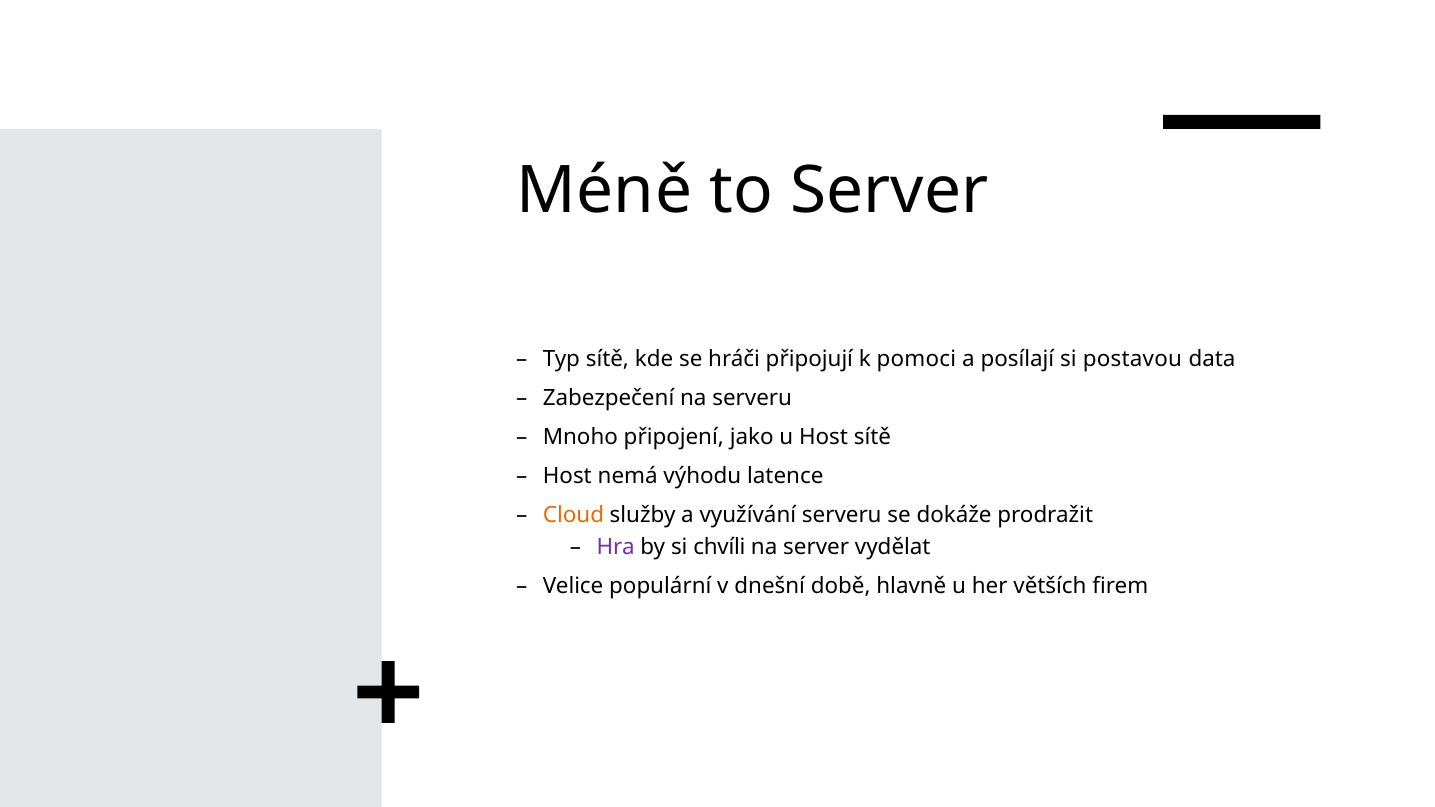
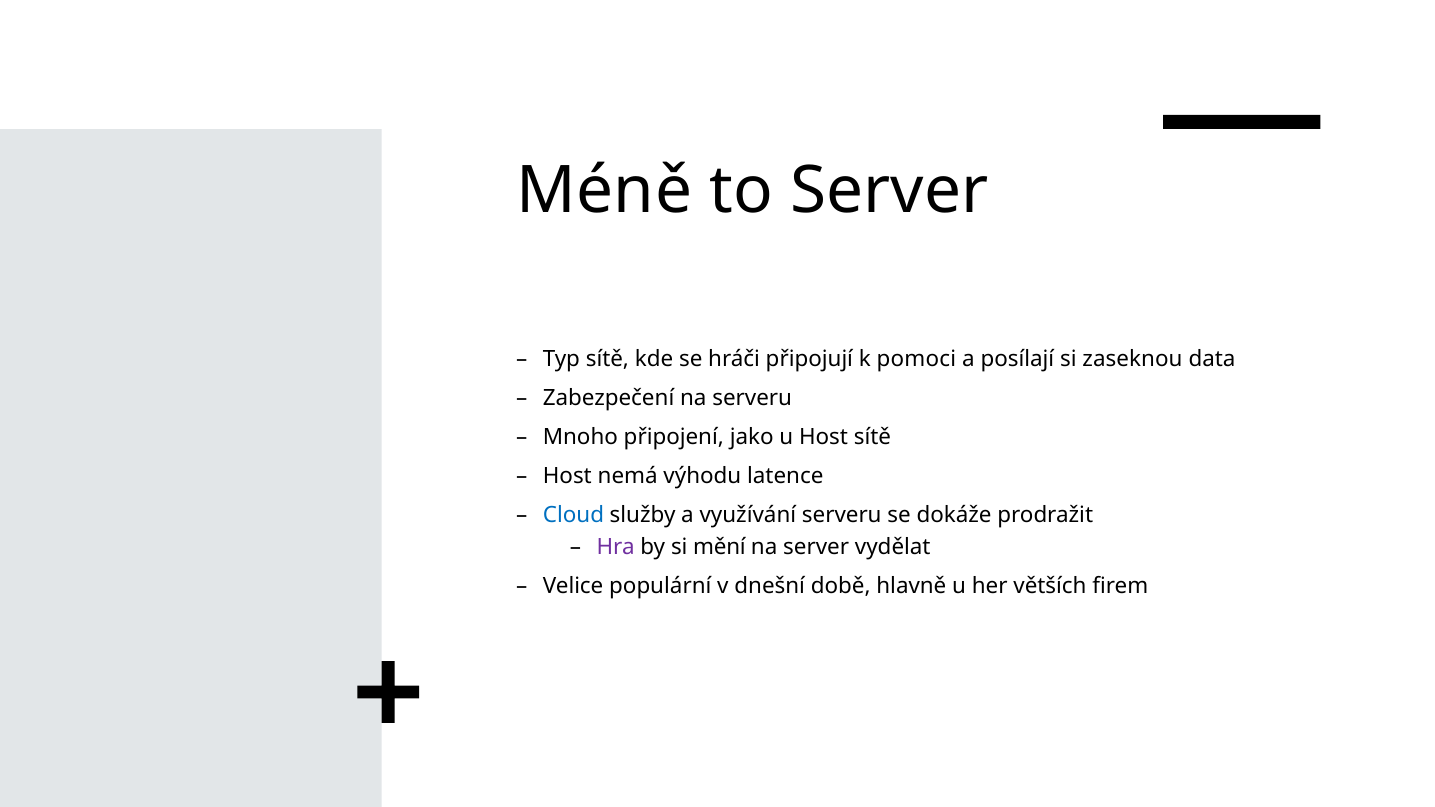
postavou: postavou -> zaseknou (1132, 359)
Cloud colour: orange -> blue (573, 516)
chvíli: chvíli -> mění (719, 547)
